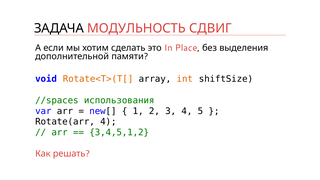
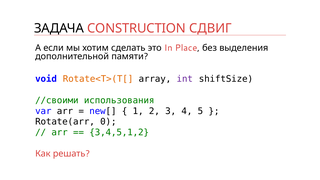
МОДУЛЬНОСТЬ: МОДУЛЬНОСТЬ -> CONSTRUCTION (136, 28)
int colour: orange -> purple (185, 79)
//spaces: //spaces -> //своими (57, 100)
Rotate(arr 4: 4 -> 0 (108, 122)
